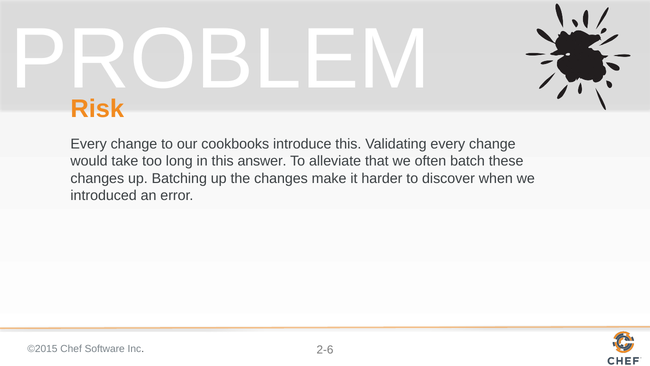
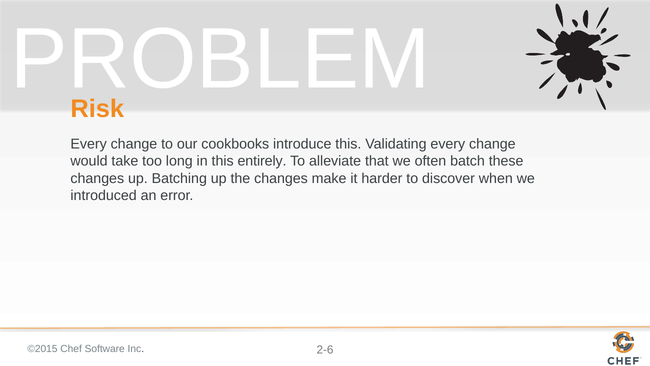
answer: answer -> entirely (262, 161)
